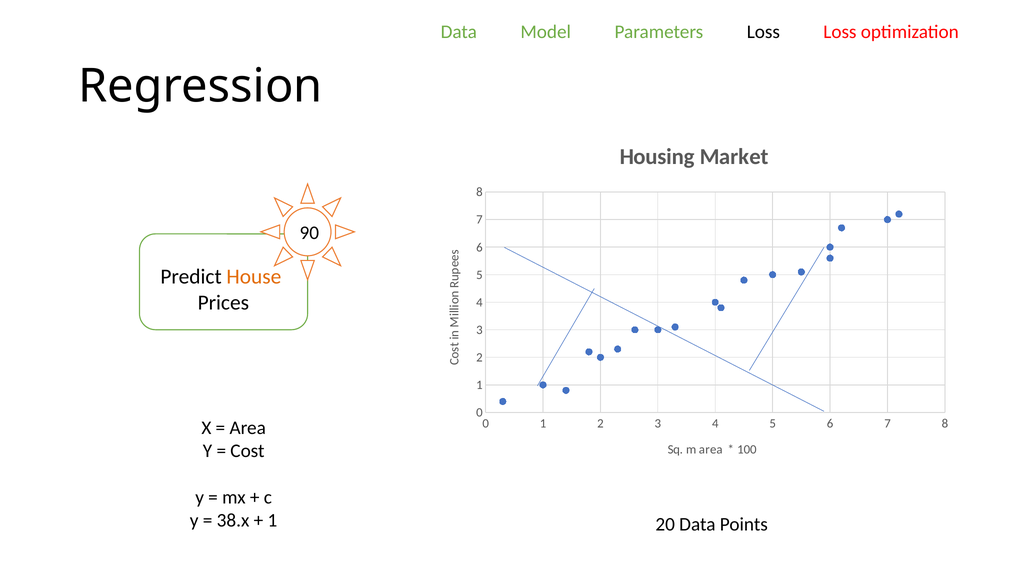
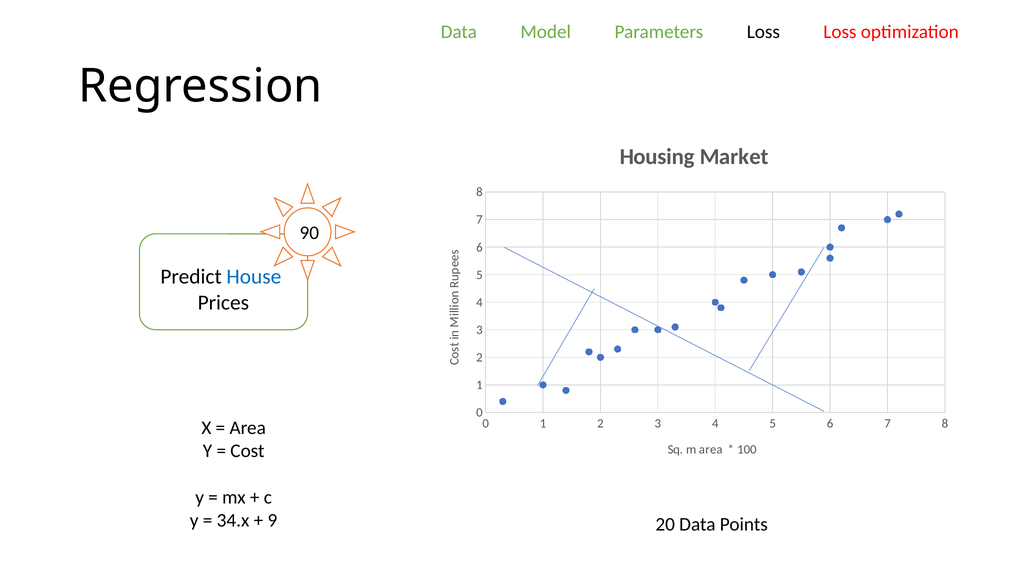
House colour: orange -> blue (254, 277)
38.x: 38.x -> 34.x (233, 520)
1: 1 -> 9 (272, 520)
